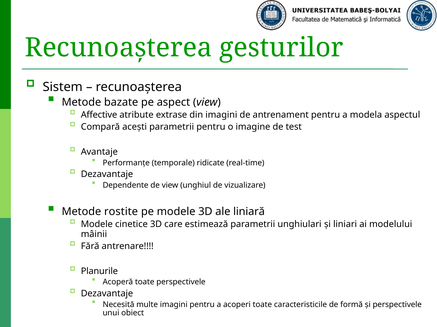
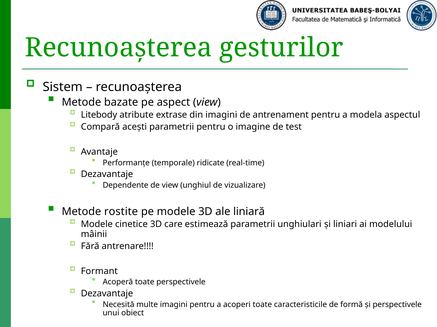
Affective: Affective -> Litebody (99, 115)
Planurile: Planurile -> Formant (99, 272)
